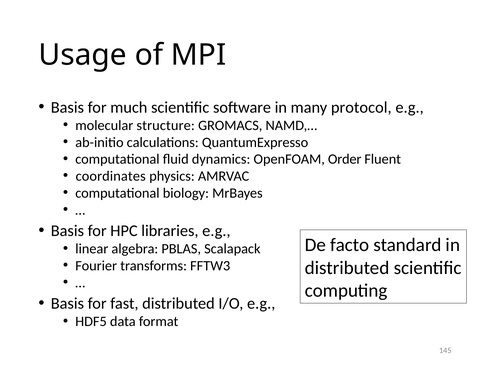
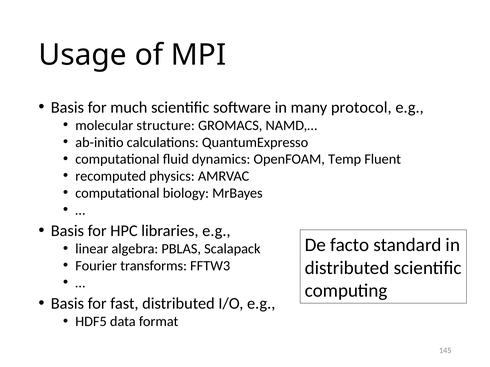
Order: Order -> Temp (345, 159)
coordinates: coordinates -> recomputed (111, 176)
